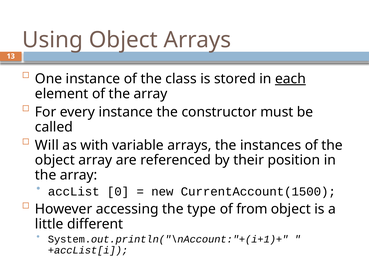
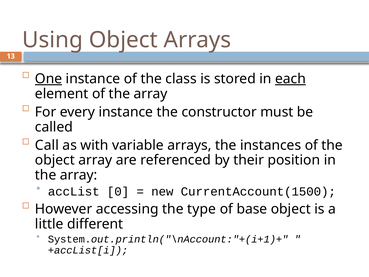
One underline: none -> present (49, 79)
Will: Will -> Call (47, 145)
from: from -> base (252, 209)
